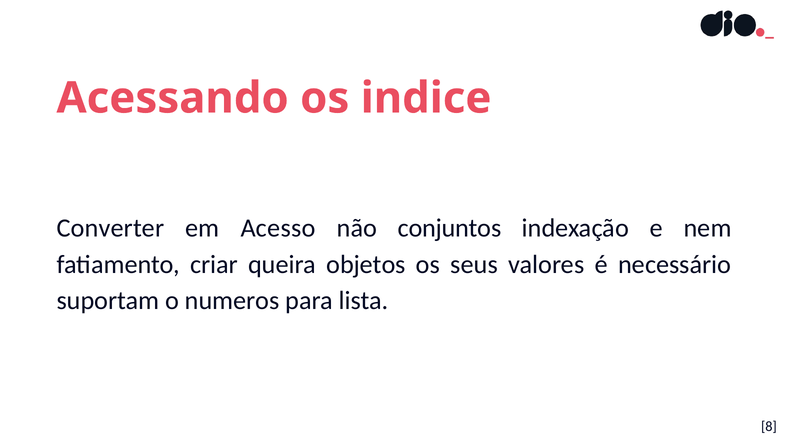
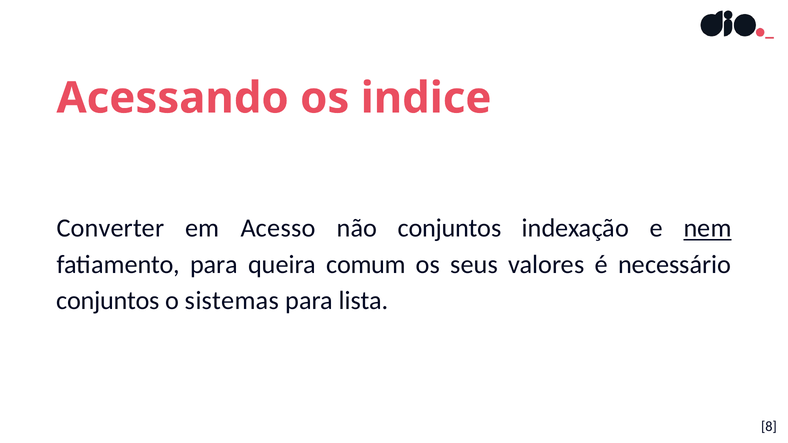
nem underline: none -> present (708, 228)
fatiamento criar: criar -> para (214, 265)
objetos: objetos -> comum (366, 265)
suportam: suportam -> conjuntos (108, 301)
numeros: numeros -> sistemas (232, 301)
